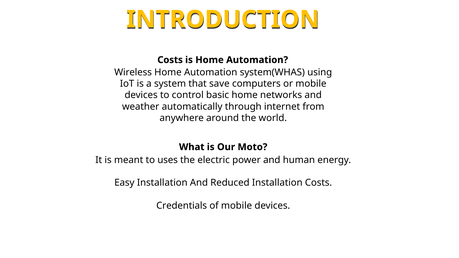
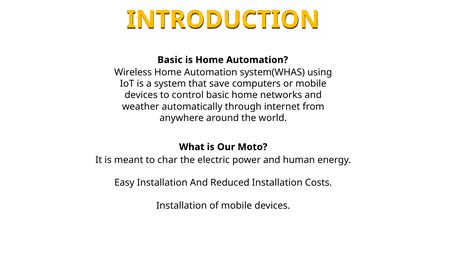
Costs: Costs -> Basic (170, 60)
uses: uses -> char (168, 160)
Credentials: Credentials -> Installation (182, 206)
